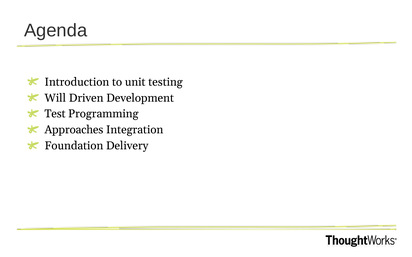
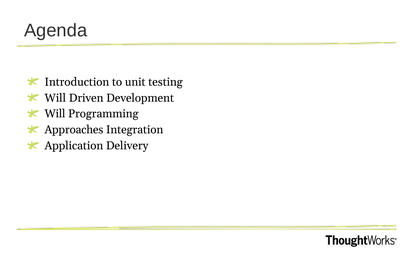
Test: Test -> Will (55, 114)
Foundation: Foundation -> Application (74, 146)
